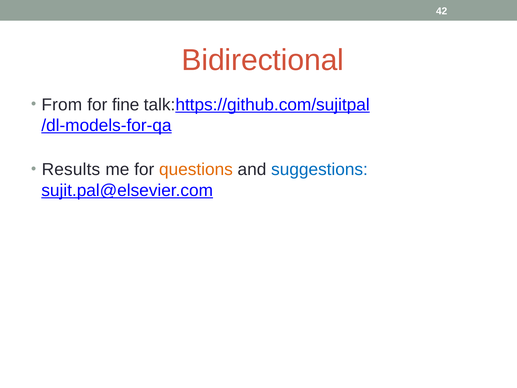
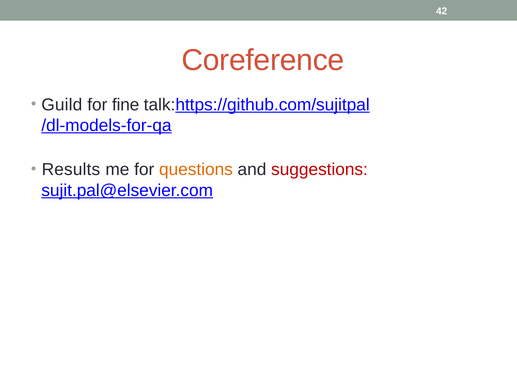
Bidirectional: Bidirectional -> Coreference (263, 60)
From: From -> Guild (62, 105)
suggestions colour: blue -> red (320, 170)
